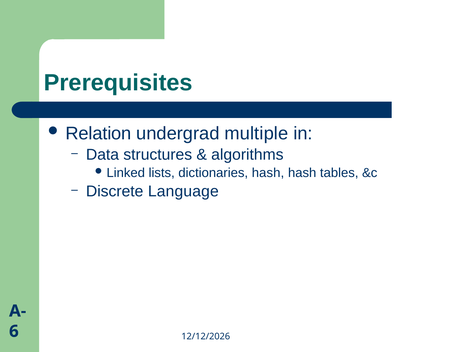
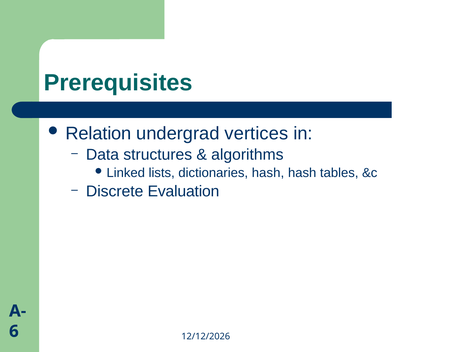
multiple: multiple -> vertices (256, 134)
Language: Language -> Evaluation (183, 192)
